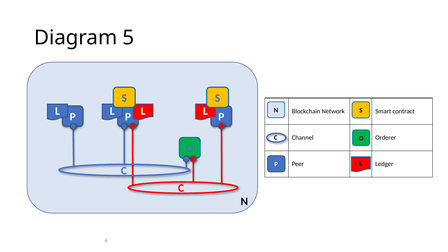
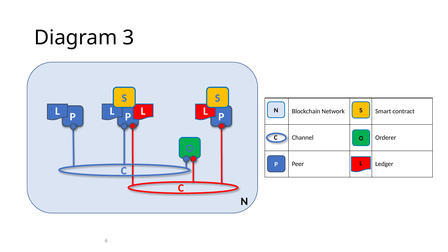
5: 5 -> 3 (129, 38)
